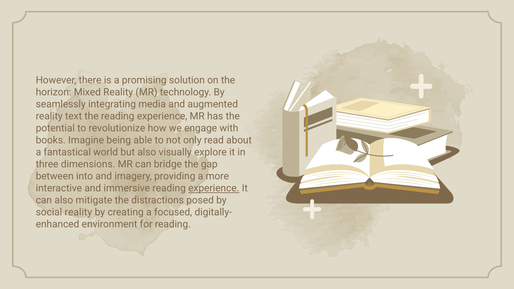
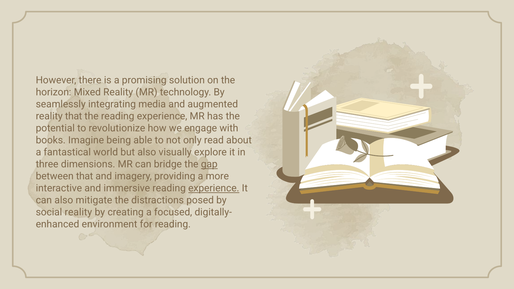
reality text: text -> that (74, 116)
gap underline: none -> present (209, 164)
between into: into -> that (85, 176)
